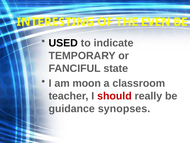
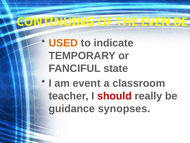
INTERESTING: INTERESTING -> CONTINUING (55, 22)
USED colour: black -> orange (63, 43)
moon: moon -> event (87, 83)
